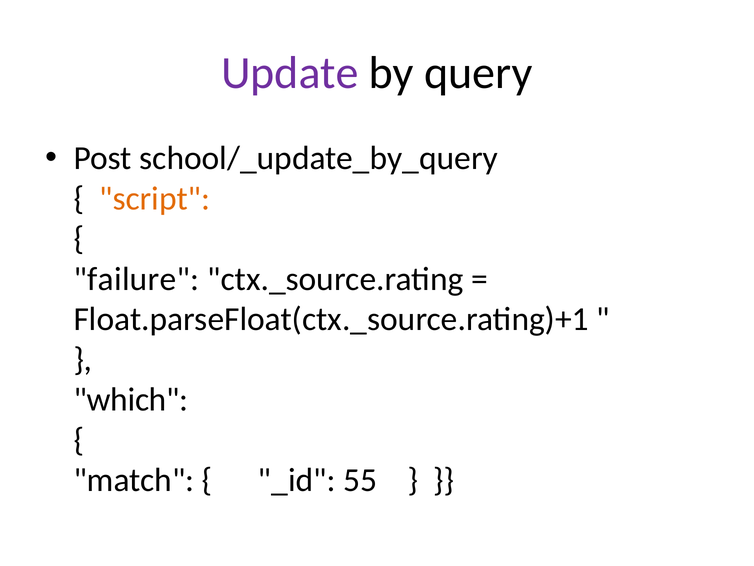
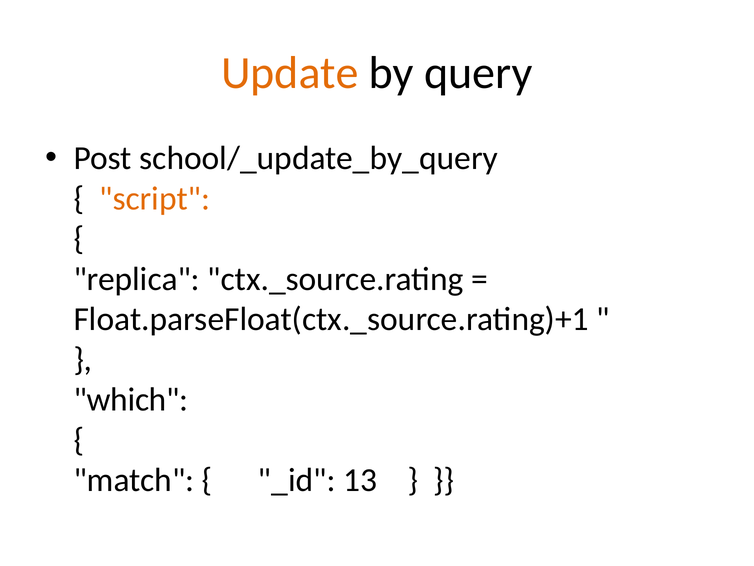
Update colour: purple -> orange (290, 73)
failure: failure -> replica (137, 279)
55: 55 -> 13 (360, 480)
